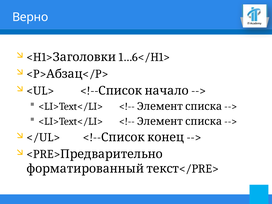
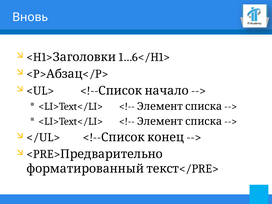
Верно: Верно -> Вновь (30, 17)
